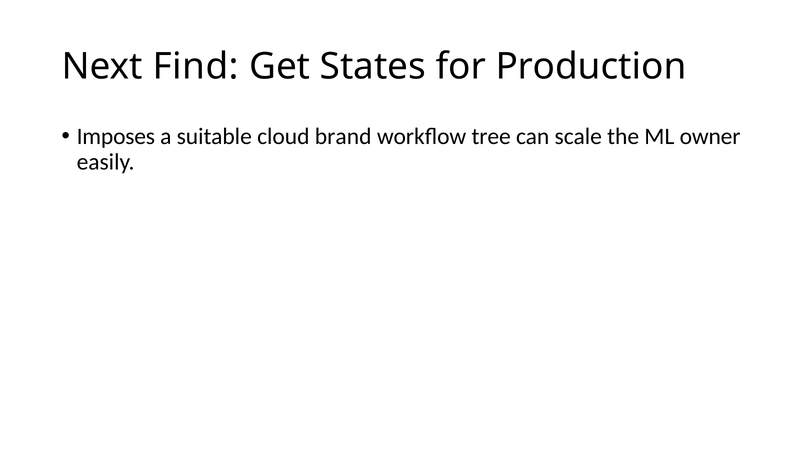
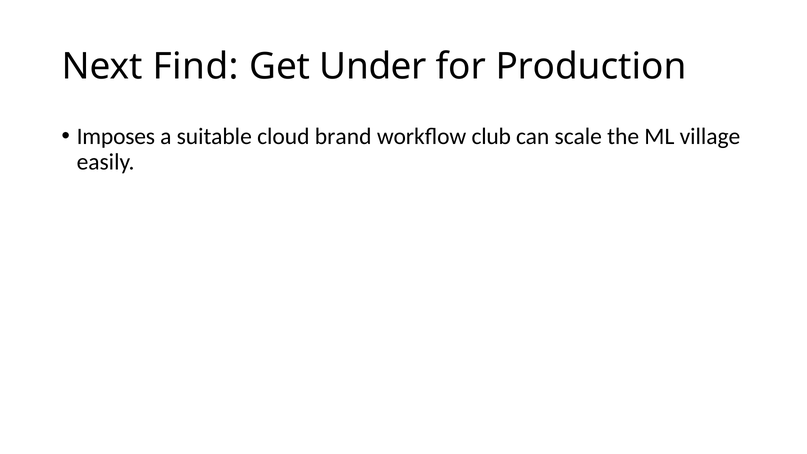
States: States -> Under (373, 67)
tree: tree -> club (491, 136)
owner: owner -> village (710, 136)
